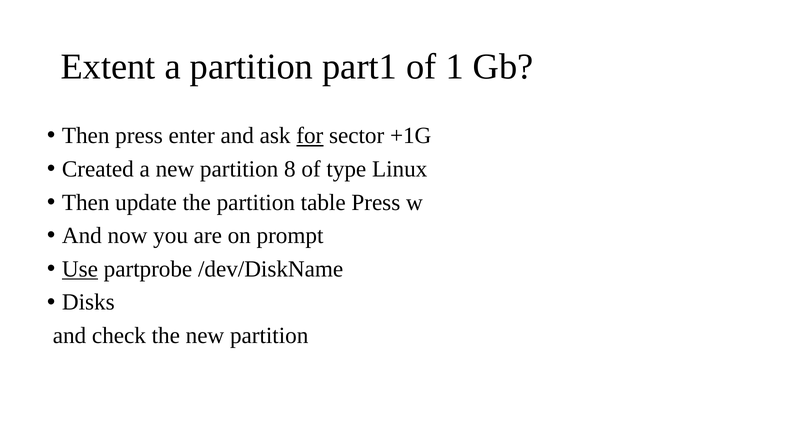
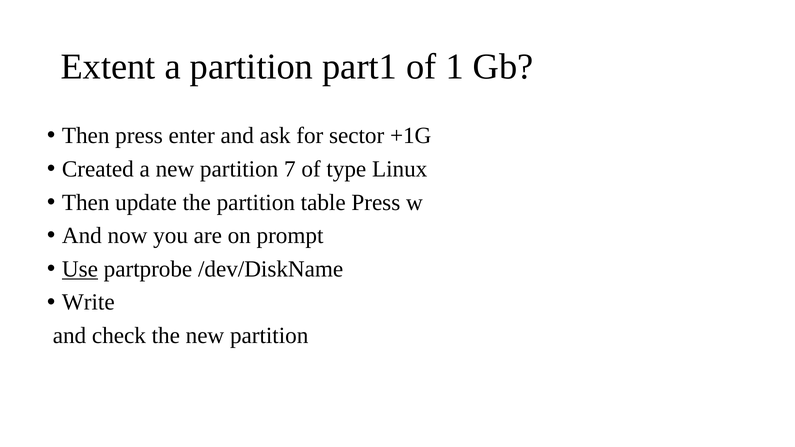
for underline: present -> none (310, 136)
8: 8 -> 7 (290, 169)
Disks: Disks -> Write (88, 302)
